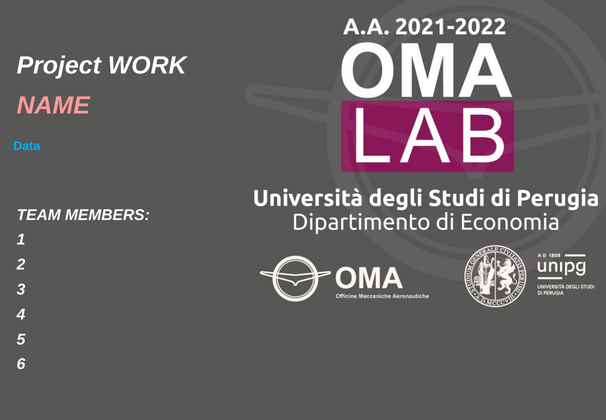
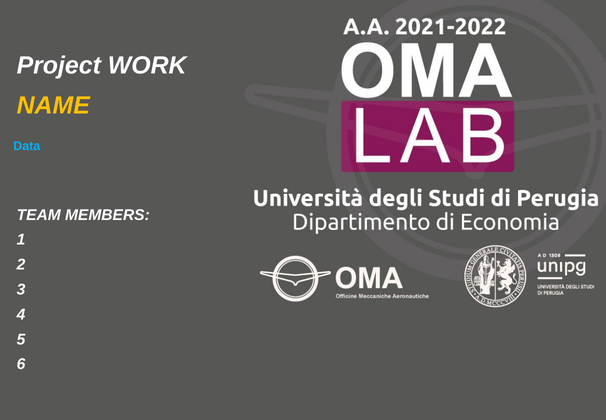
NAME colour: pink -> yellow (53, 105)
